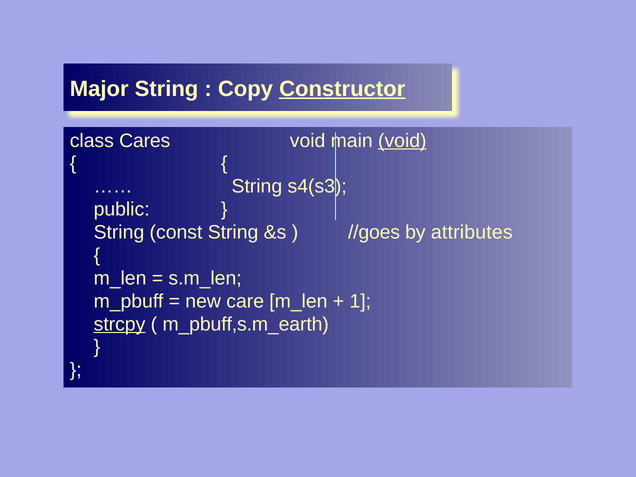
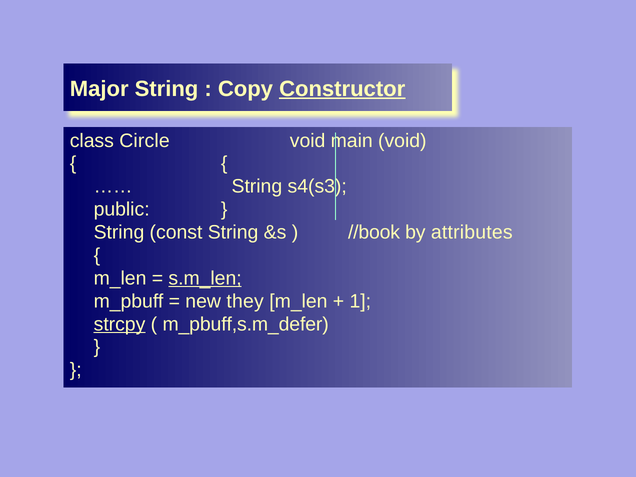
Cares: Cares -> Circle (145, 141)
void underline: present -> none (402, 141)
//goes: //goes -> //book (374, 232)
s.m_len underline: none -> present (205, 278)
care: care -> they (245, 301)
m_pbuff,s.m_earth: m_pbuff,s.m_earth -> m_pbuff,s.m_defer (246, 324)
